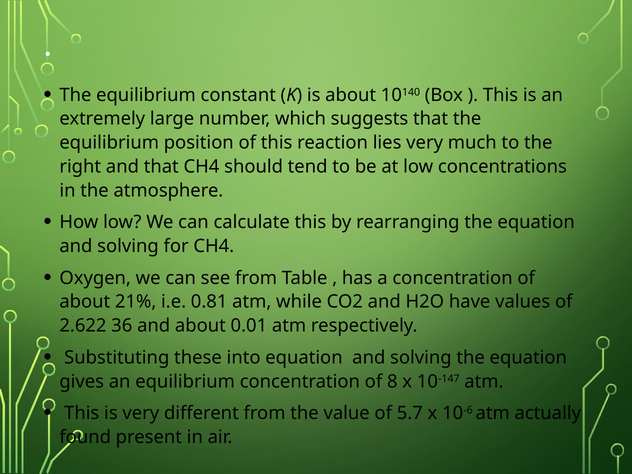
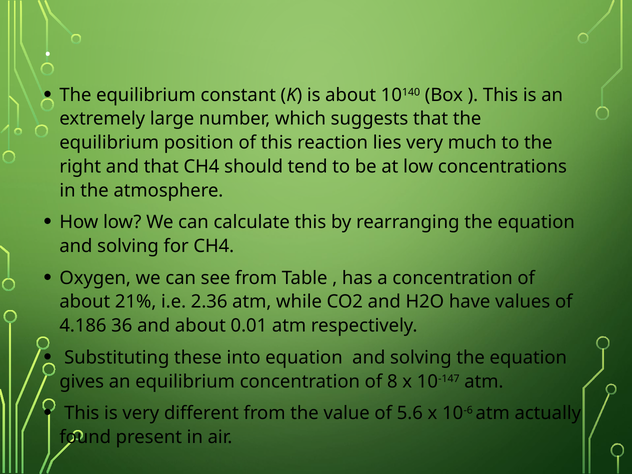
0.81: 0.81 -> 2.36 (209, 302)
2.622: 2.622 -> 4.186 (83, 326)
5.7: 5.7 -> 5.6 (410, 413)
